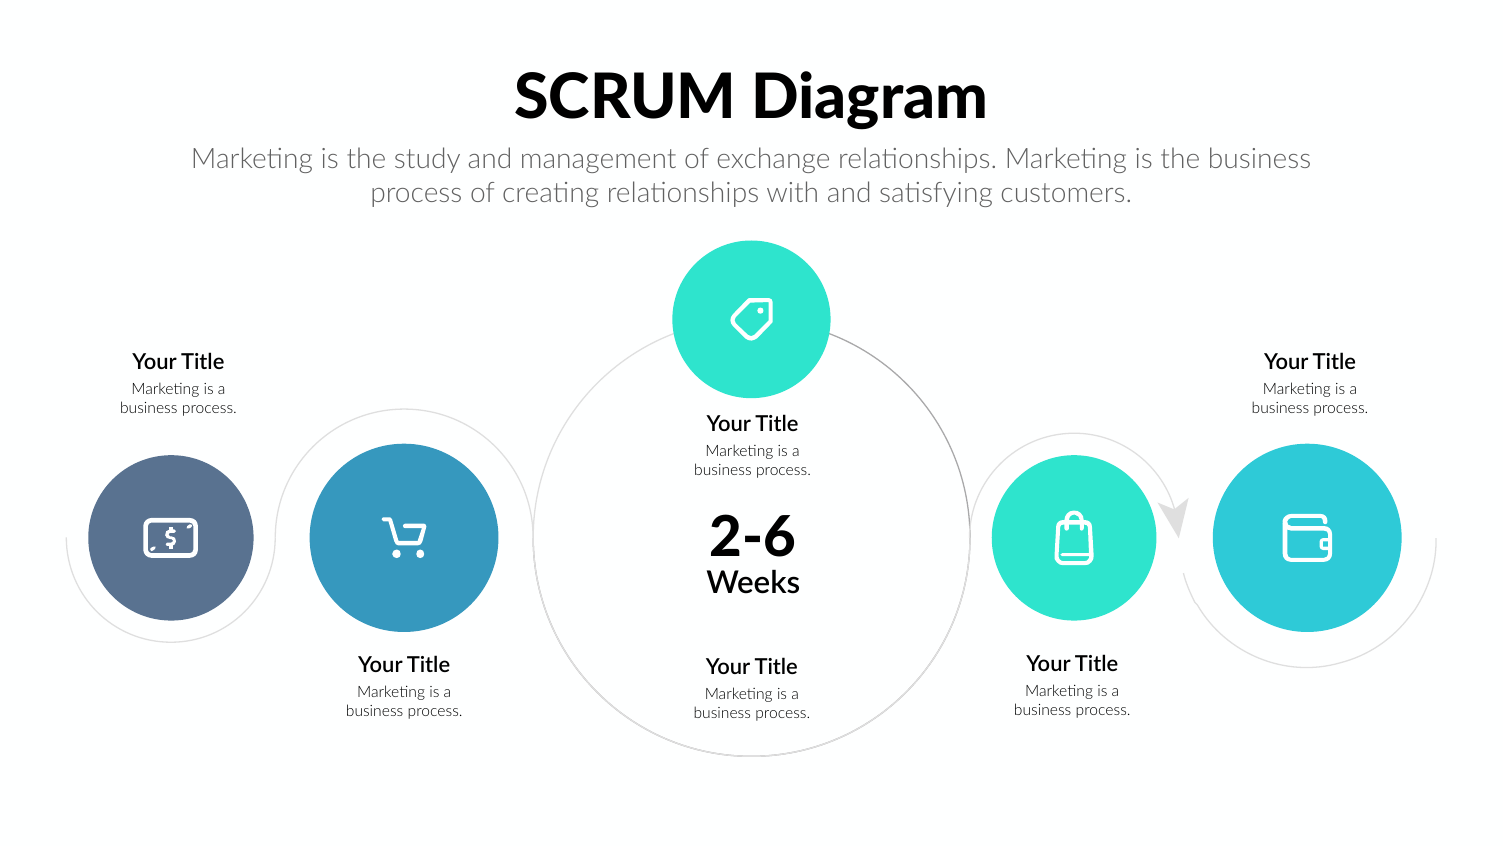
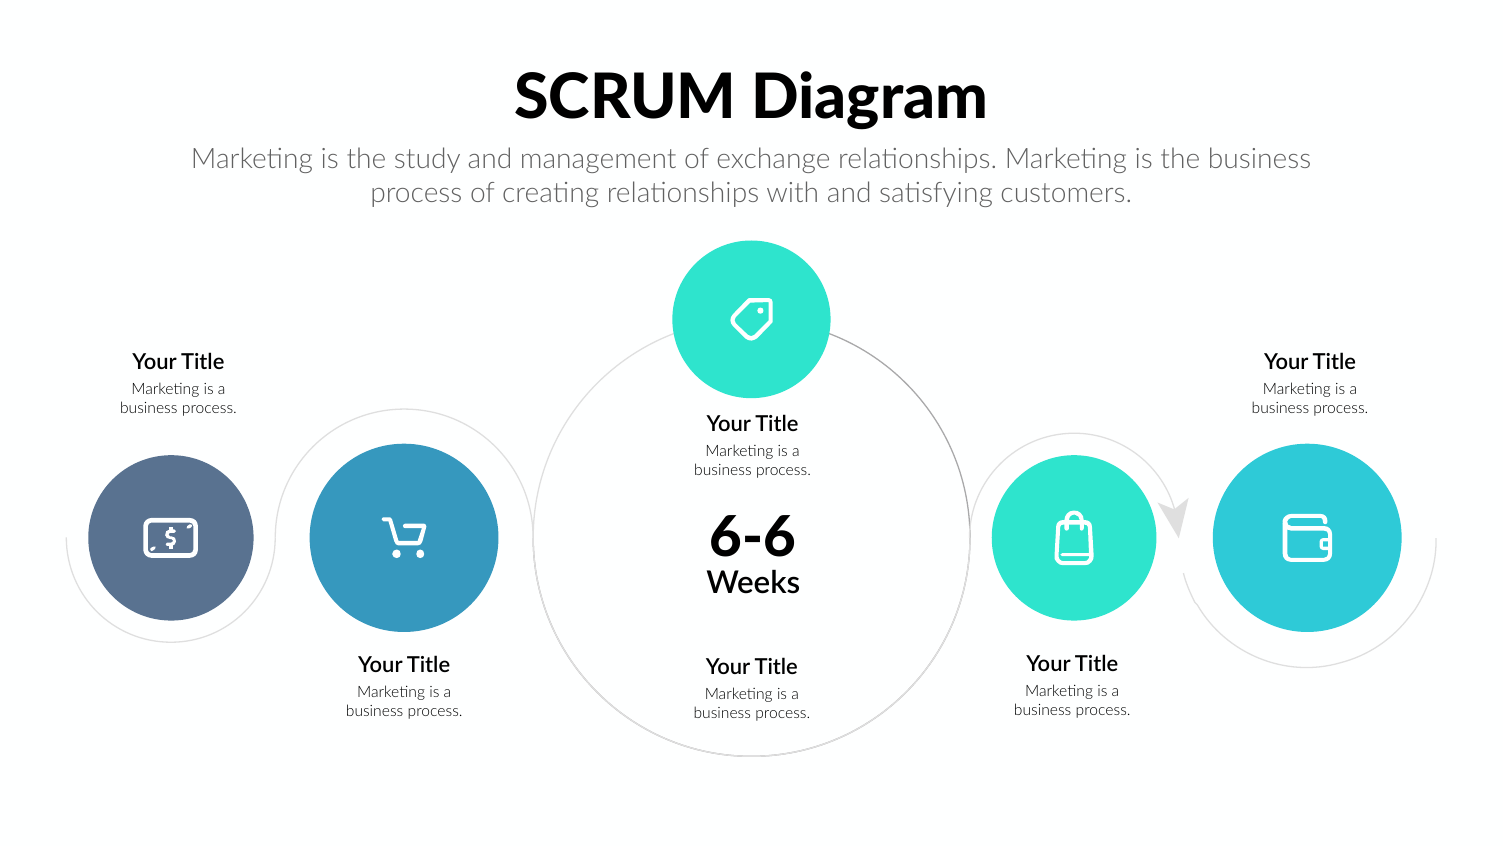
2-6: 2-6 -> 6-6 (753, 538)
